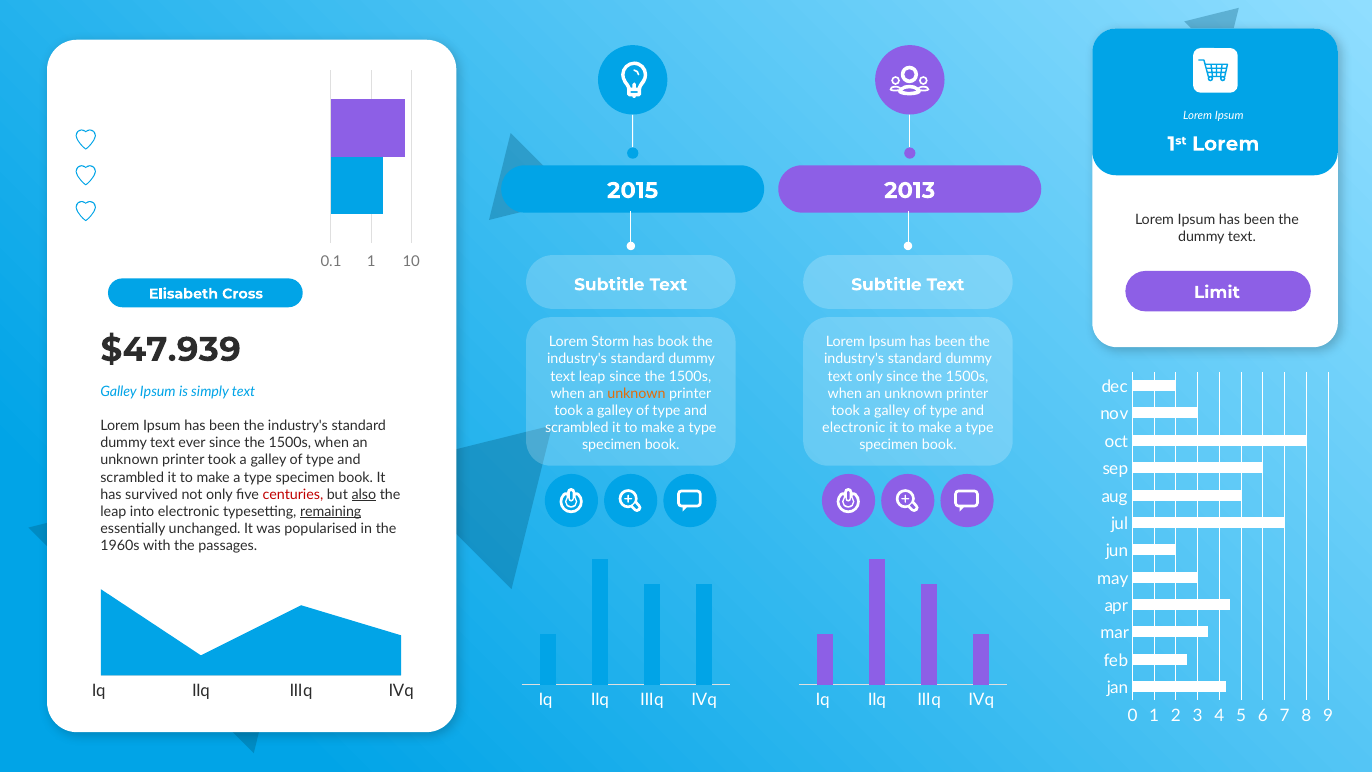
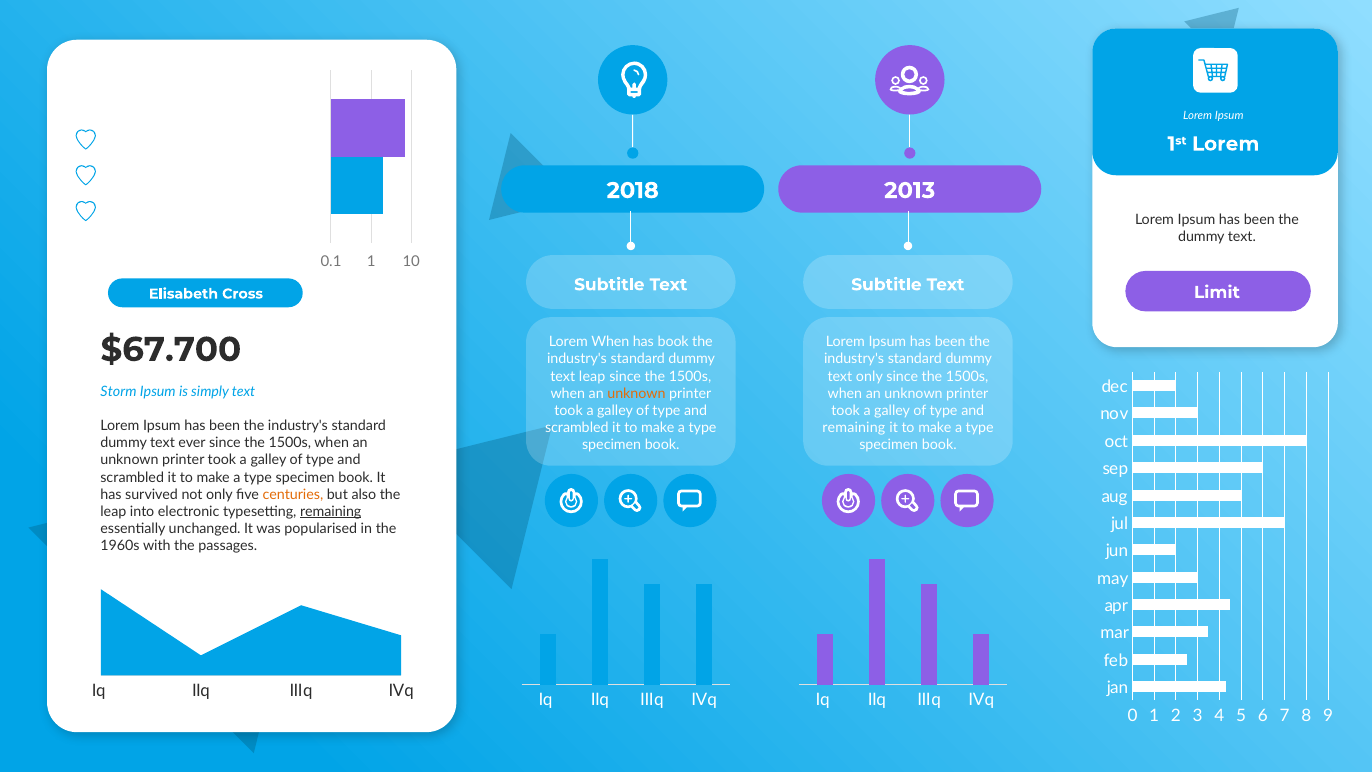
2015: 2015 -> 2018 (633, 190)
Lorem Storm: Storm -> When (610, 342)
$47.939: $47.939 -> $67.700 (171, 349)
Galley: Galley -> Storm (119, 392)
electronic: electronic -> remaining (854, 428)
centuries colour: red -> orange (293, 494)
also underline: present -> none (364, 494)
